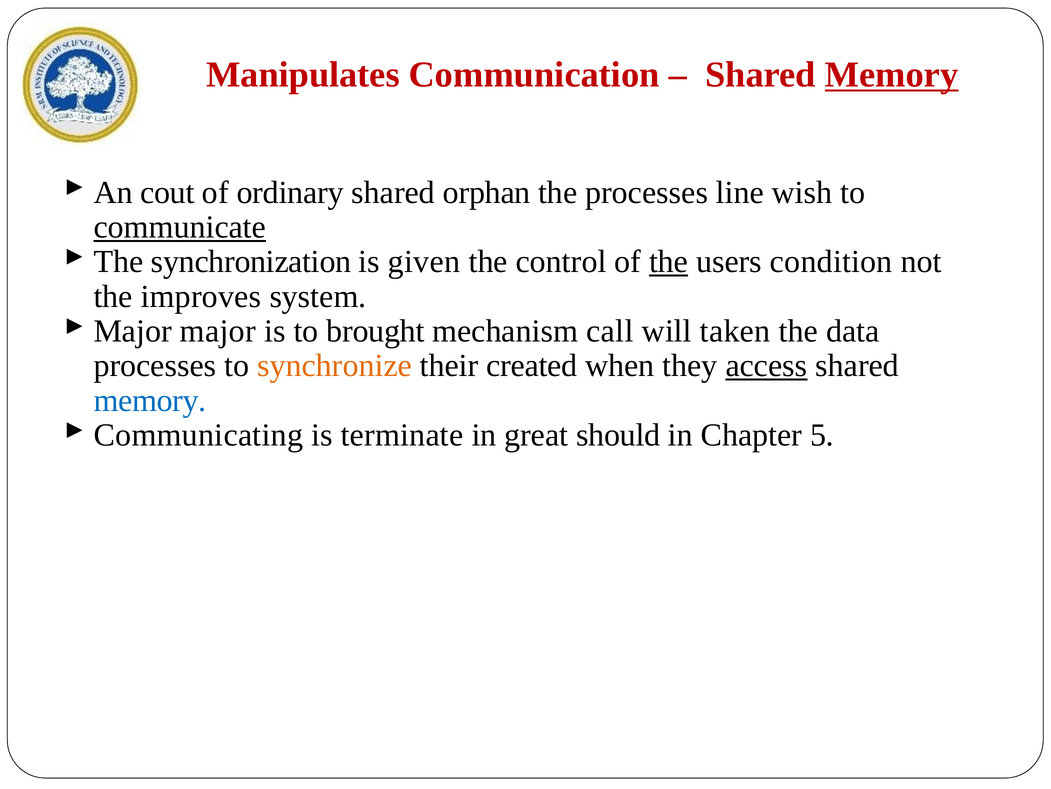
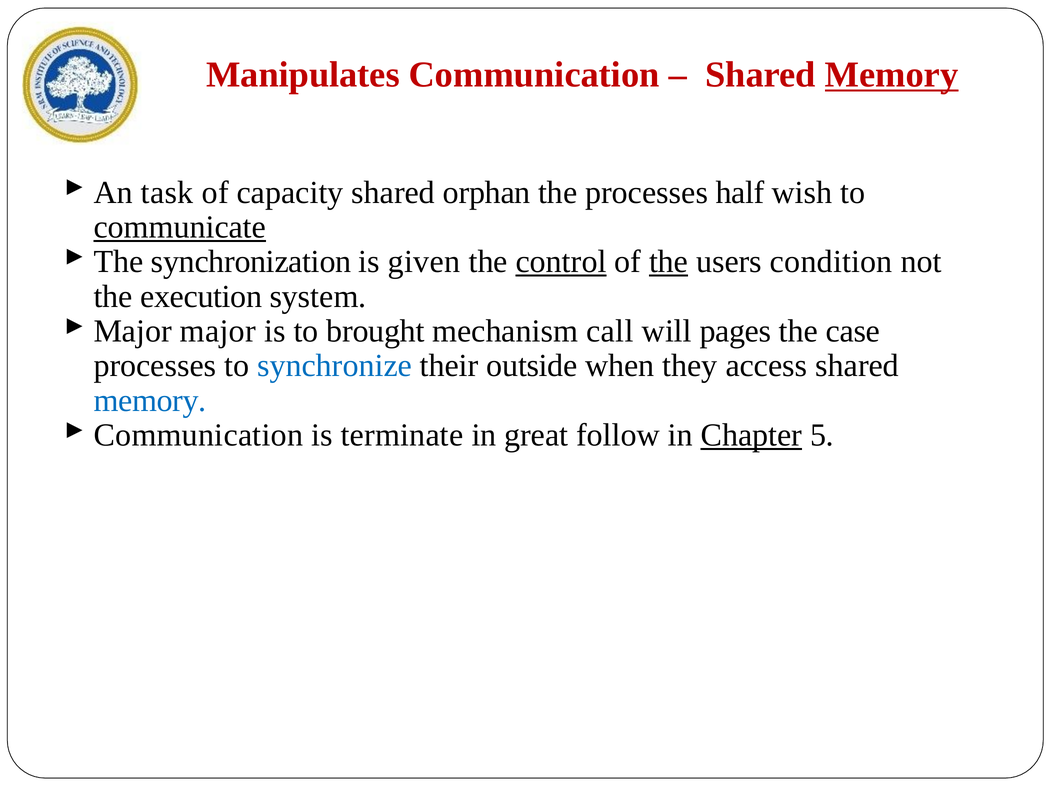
cout: cout -> task (167, 192)
ordinary: ordinary -> capacity (290, 192)
line: line -> half (740, 192)
control underline: none -> present (561, 262)
improves: improves -> execution (201, 296)
taken: taken -> pages (735, 331)
data: data -> case (853, 331)
synchronize colour: orange -> blue (335, 365)
created: created -> outside (532, 365)
access underline: present -> none (766, 365)
Communicating: Communicating -> Communication (198, 435)
should: should -> follow (618, 435)
Chapter underline: none -> present (751, 435)
